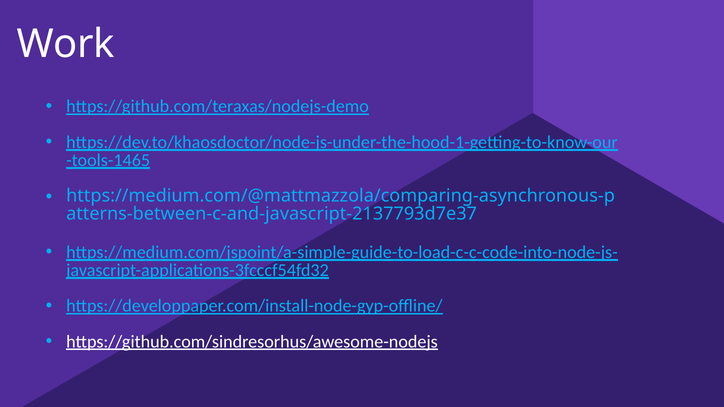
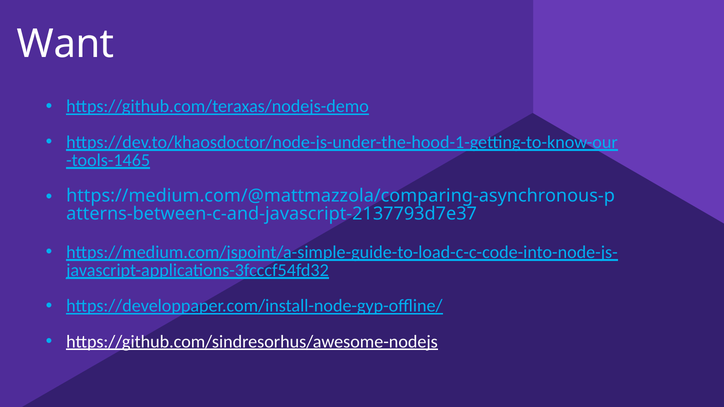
Work: Work -> Want (66, 44)
